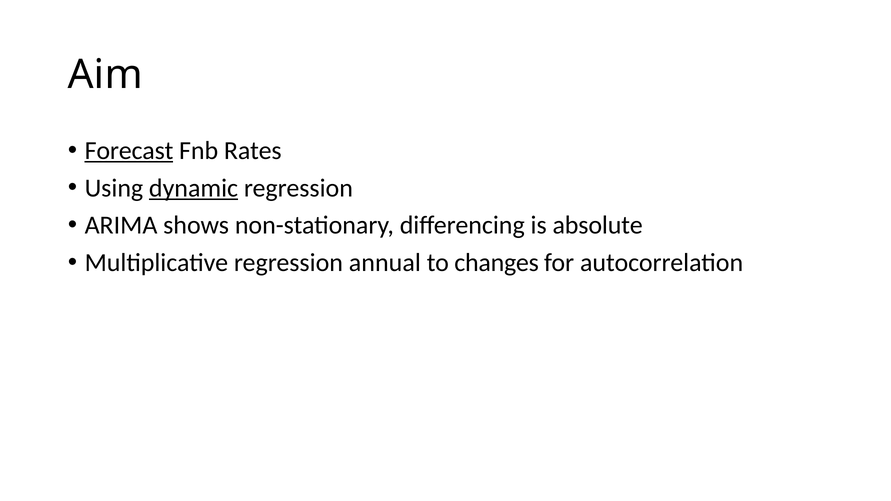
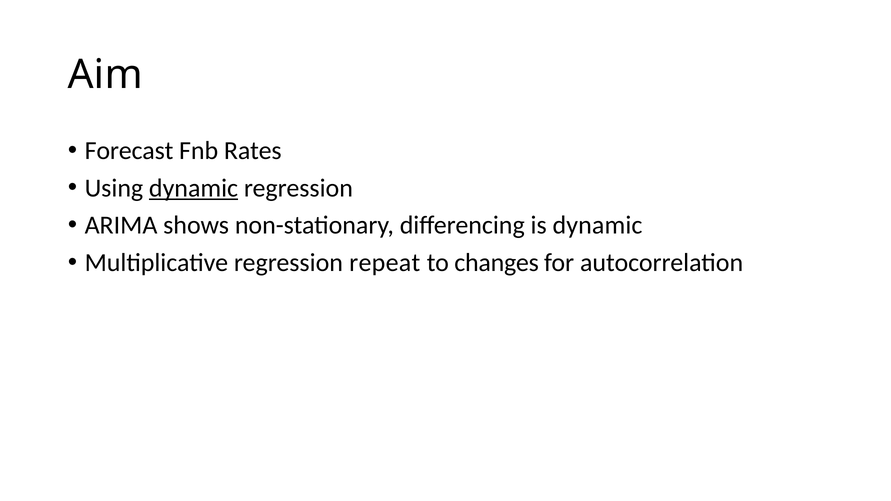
Forecast underline: present -> none (129, 151)
is absolute: absolute -> dynamic (598, 225)
annual: annual -> repeat (385, 263)
